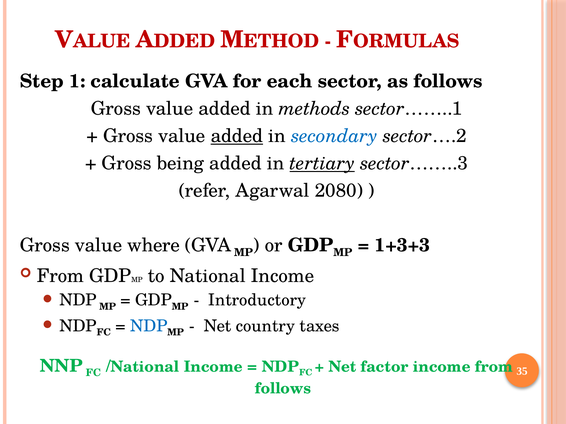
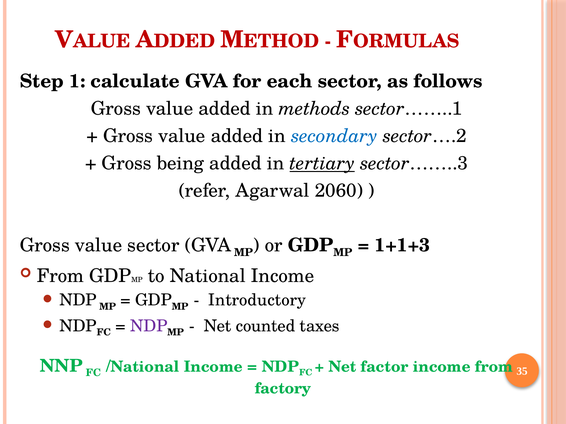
added underline: present -> none (237, 136)
2080: 2080 -> 2060 (339, 191)
value where: where -> sector (153, 246)
1+3+3: 1+3+3 -> 1+1+3 (402, 246)
NDP colour: blue -> purple (149, 326)
country: country -> counted (265, 326)
follows: follows -> factory (283, 389)
